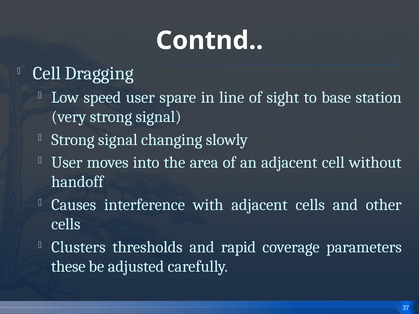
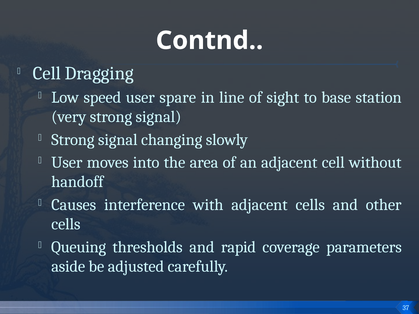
Clusters: Clusters -> Queuing (79, 247)
these: these -> aside (68, 267)
